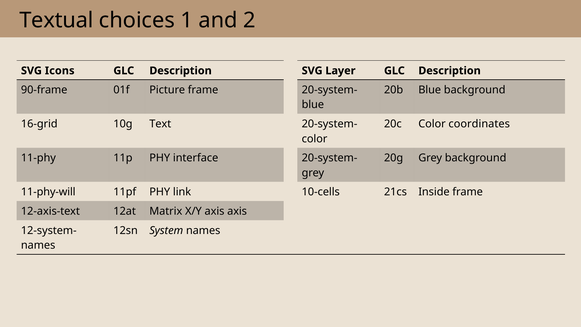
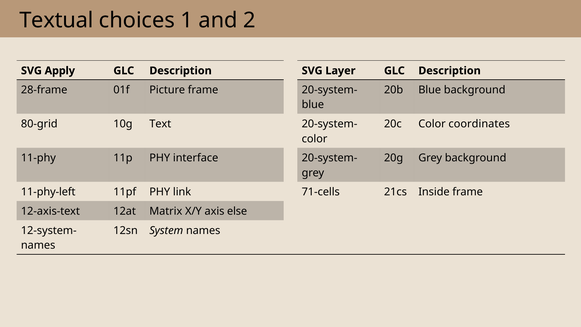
Icons: Icons -> Apply (60, 71)
90-frame: 90-frame -> 28-frame (44, 90)
16-grid: 16-grid -> 80-grid (39, 124)
11-phy-will: 11-phy-will -> 11-phy-left (48, 192)
10-cells: 10-cells -> 71-cells (321, 192)
axis axis: axis -> else (237, 211)
